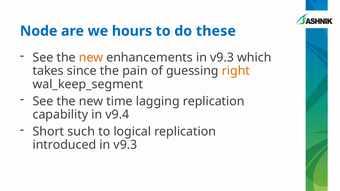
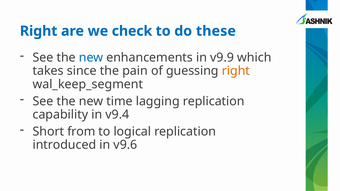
Node: Node -> Right (39, 31)
hours: hours -> check (132, 31)
new colour: orange -> blue (91, 58)
enhancements in v9.3: v9.3 -> v9.9 (222, 58)
such: such -> from (81, 132)
introduced in v9.3: v9.3 -> v9.6 (125, 145)
